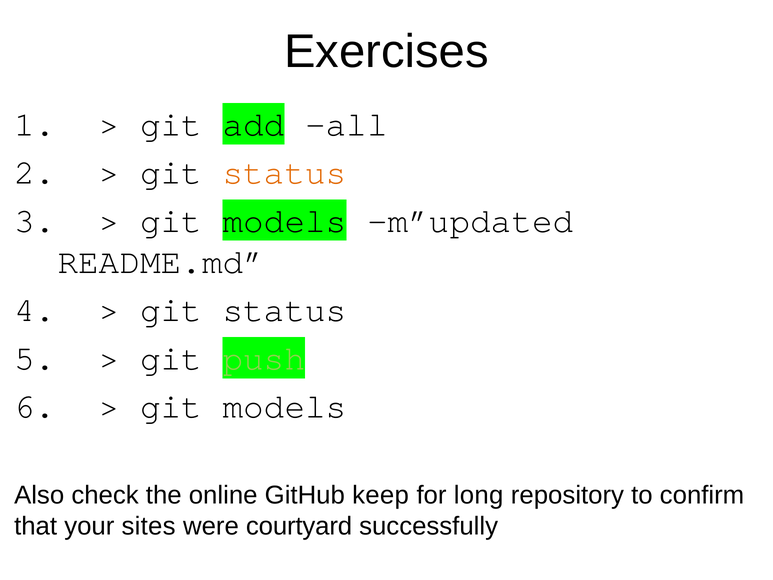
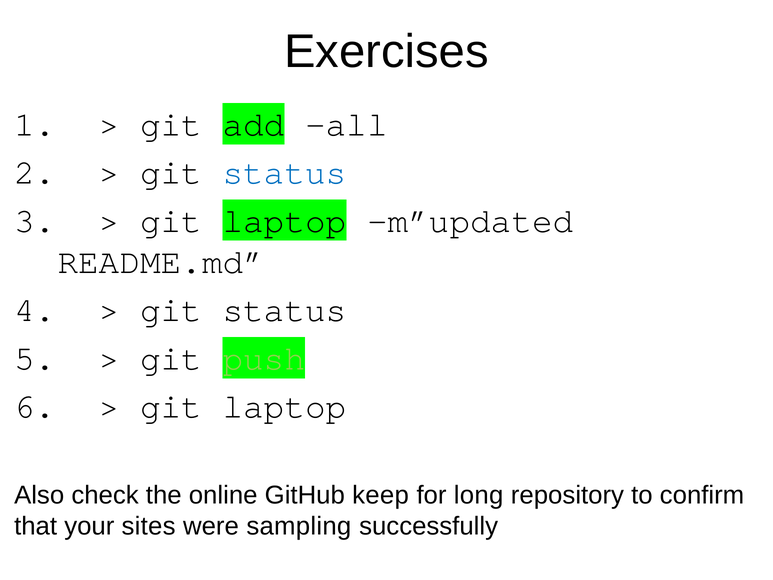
status colour: orange -> blue (285, 173)
models: models -> laptop (285, 221)
models: models -> laptop (285, 406)
courtyard: courtyard -> sampling (299, 526)
